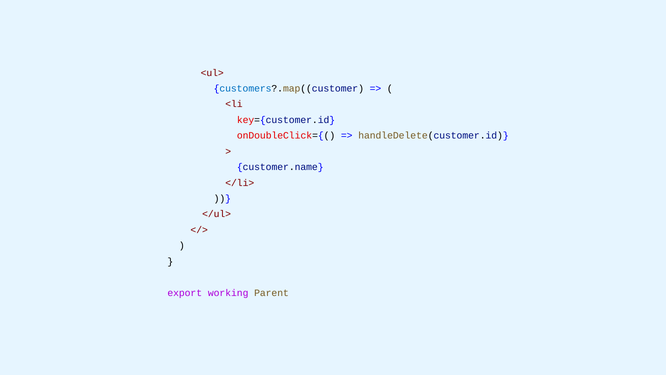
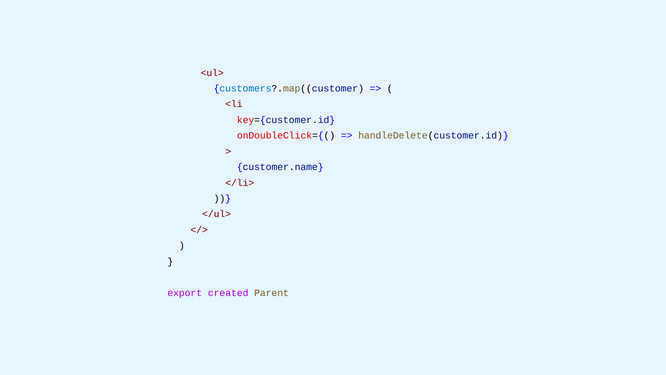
working: working -> created (228, 293)
